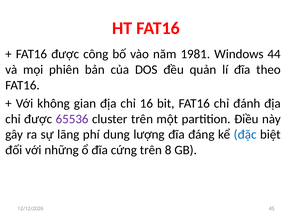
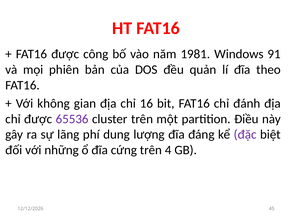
44: 44 -> 91 (274, 54)
đặc colour: blue -> purple (245, 135)
8: 8 -> 4 (168, 150)
